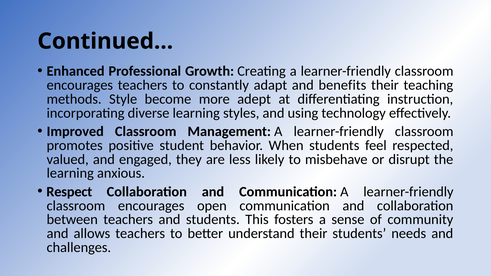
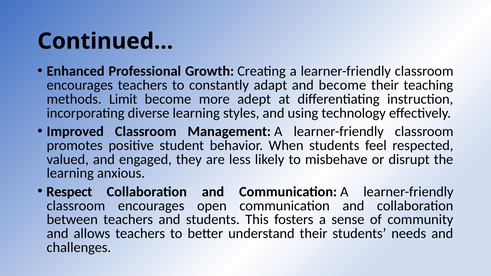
and benefits: benefits -> become (342, 85)
Style: Style -> Limit (123, 99)
